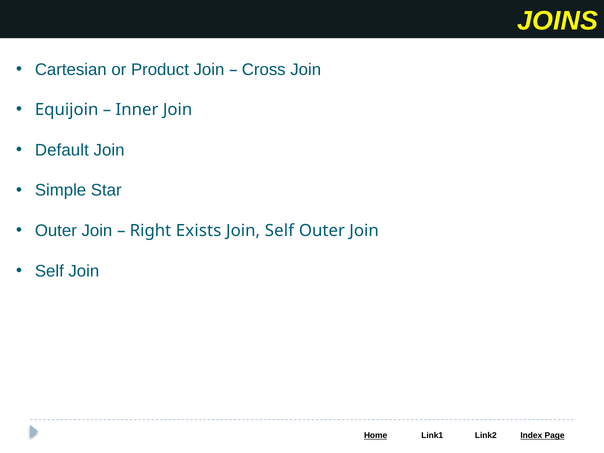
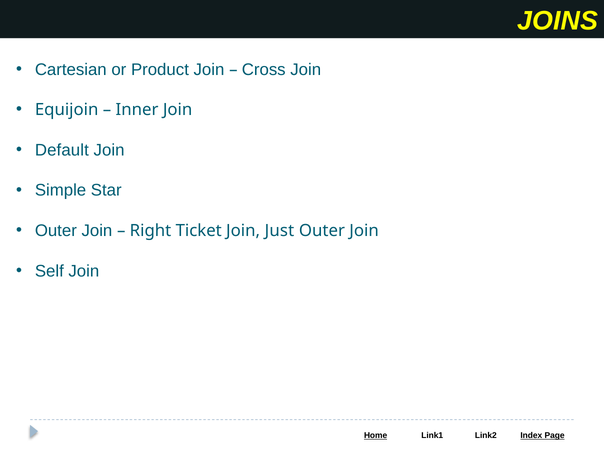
Exists: Exists -> Ticket (199, 231)
Join Self: Self -> Just (279, 231)
